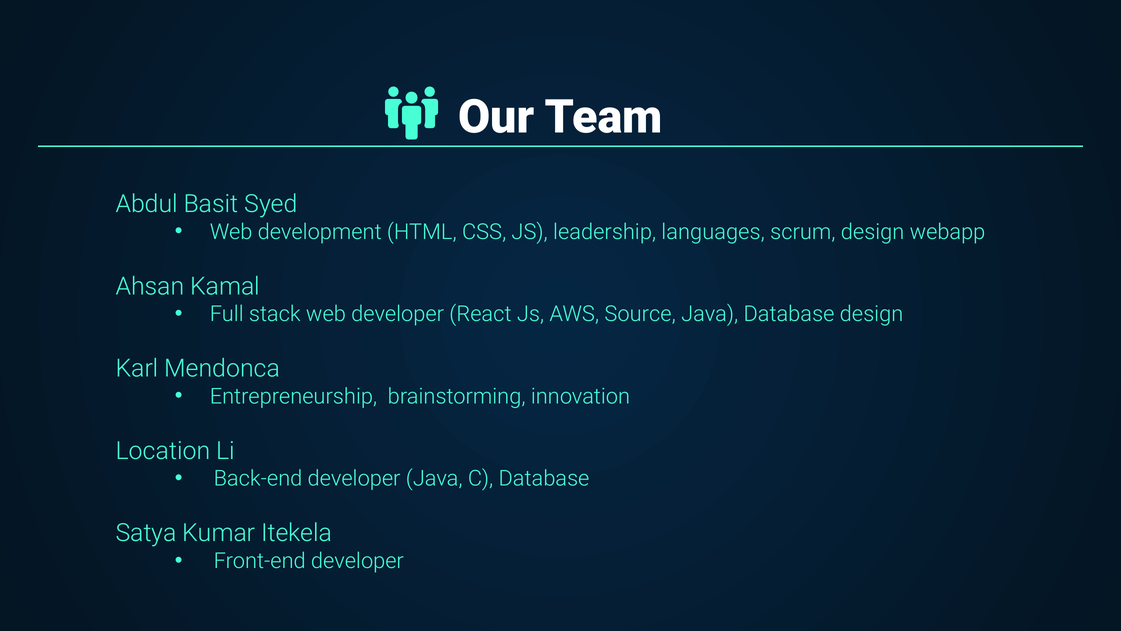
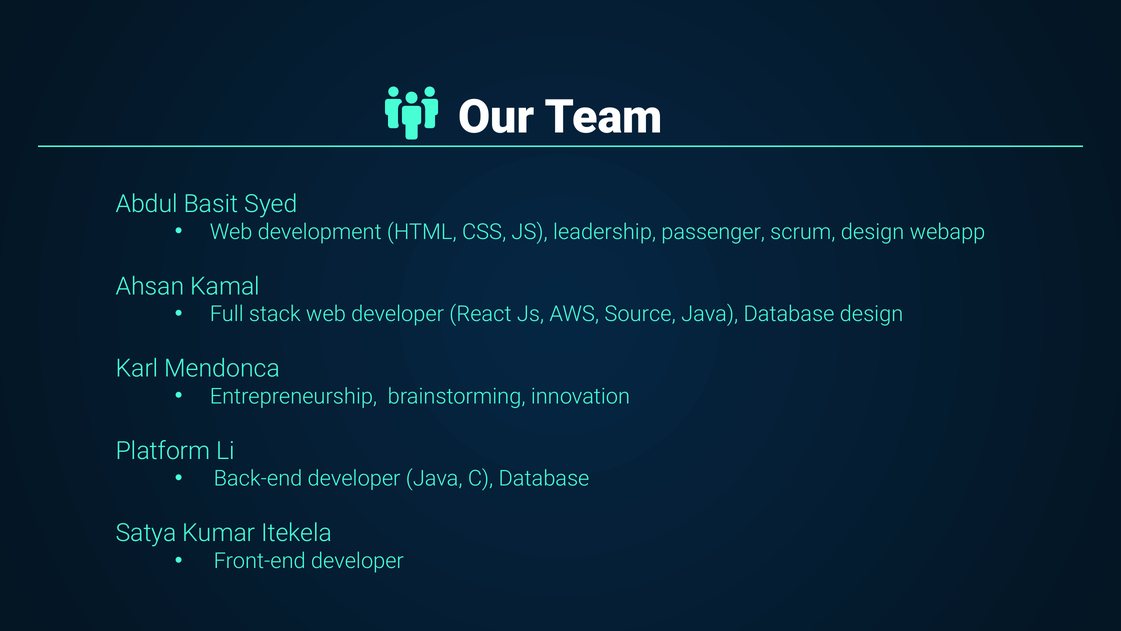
languages: languages -> passenger (713, 232)
Location: Location -> Platform (163, 451)
